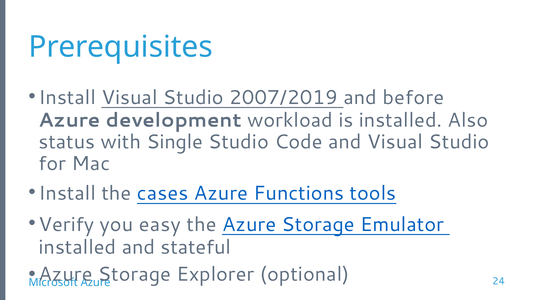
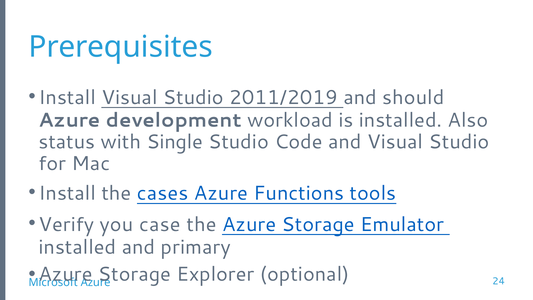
2007/2019: 2007/2019 -> 2011/2019 (283, 97)
before: before -> should (413, 97)
easy: easy -> case (160, 224)
stateful: stateful -> primary (196, 247)
